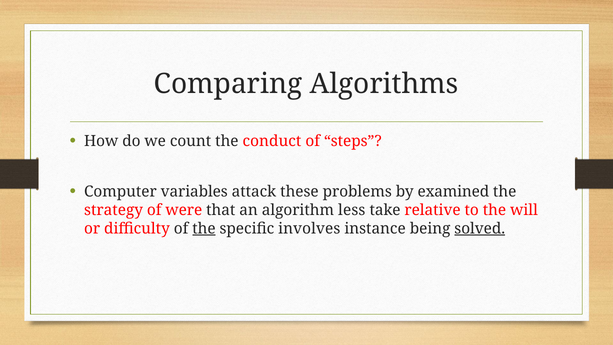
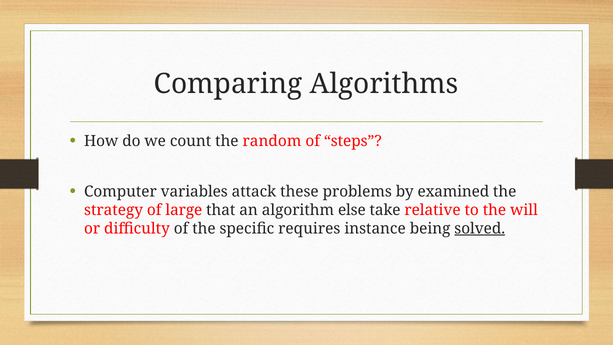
conduct: conduct -> random (272, 141)
were: were -> large (184, 210)
less: less -> else (352, 210)
the underline: present -> none (204, 228)
involves: involves -> requires (309, 228)
